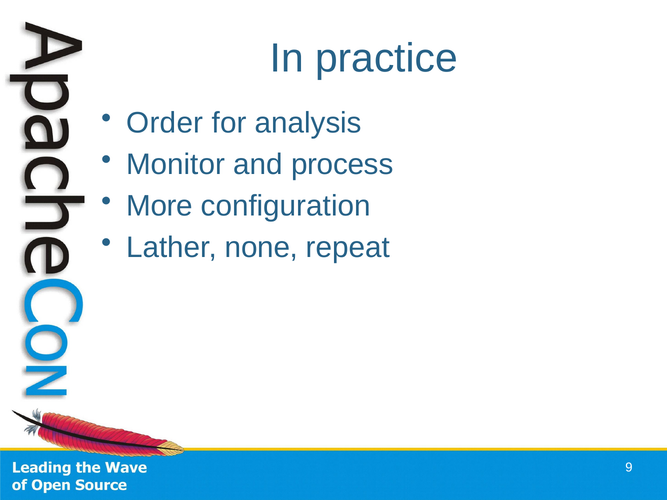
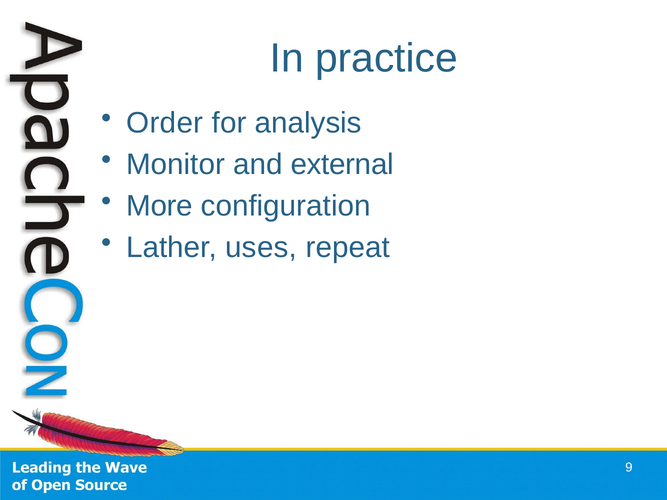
process: process -> external (342, 165)
none: none -> uses (261, 248)
